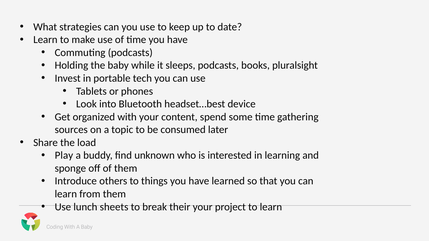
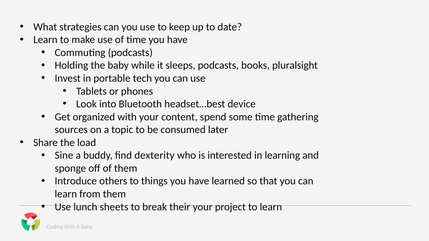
Play: Play -> Sine (64, 156)
unknown: unknown -> dexterity (154, 156)
